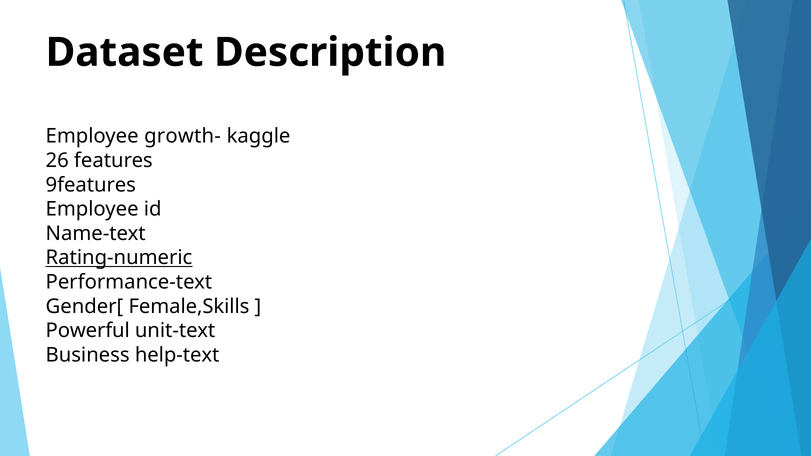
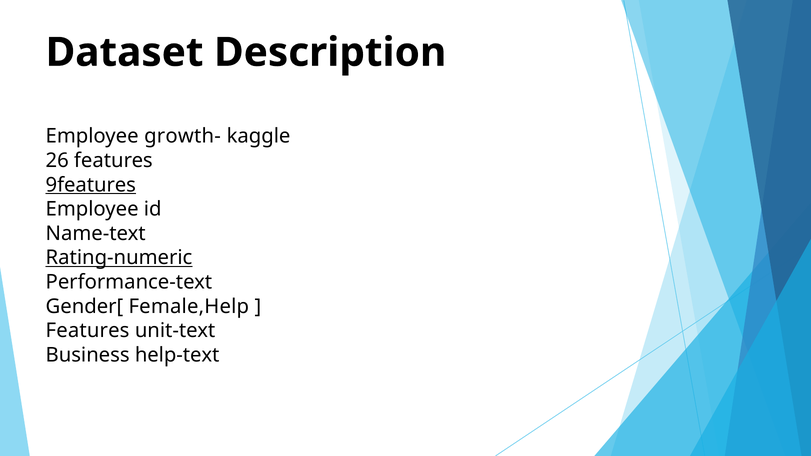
9features underline: none -> present (91, 185)
Female,Skills: Female,Skills -> Female,Help (189, 307)
Powerful: Powerful -> Features (88, 331)
